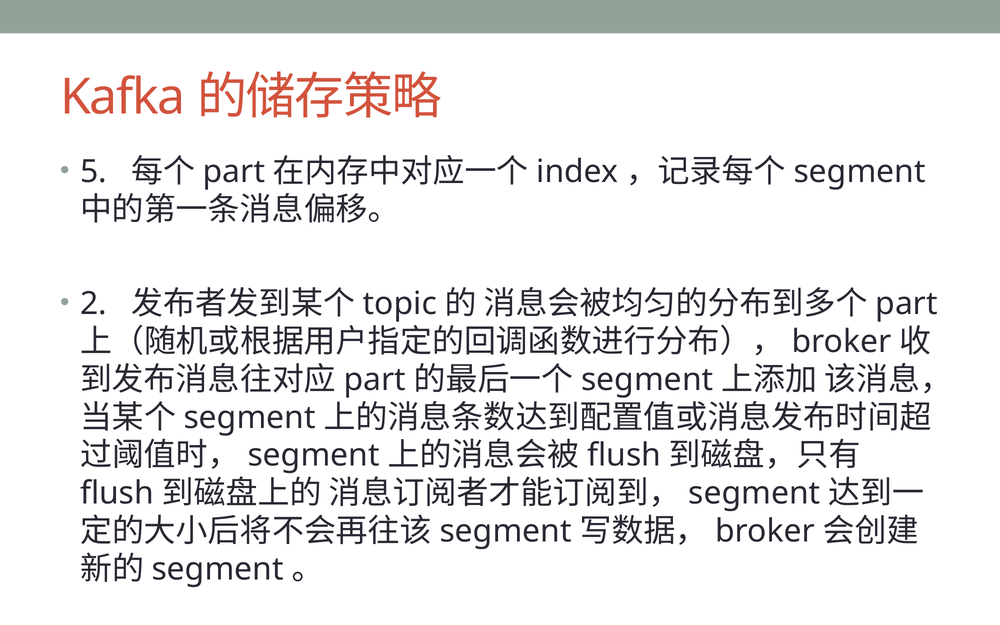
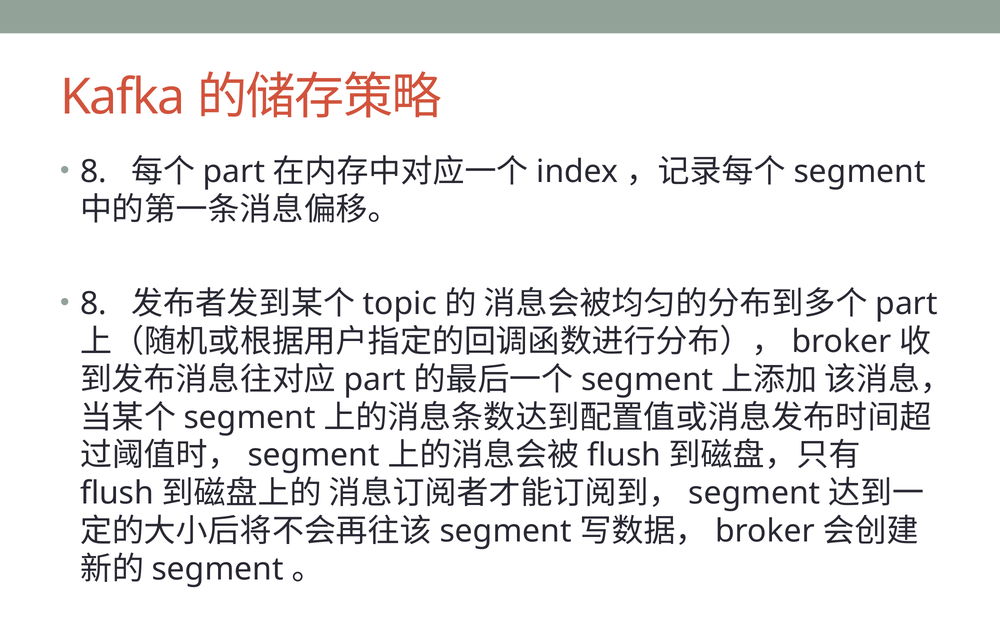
5: 5 -> 8 (93, 172)
2: 2 -> 8 (93, 304)
